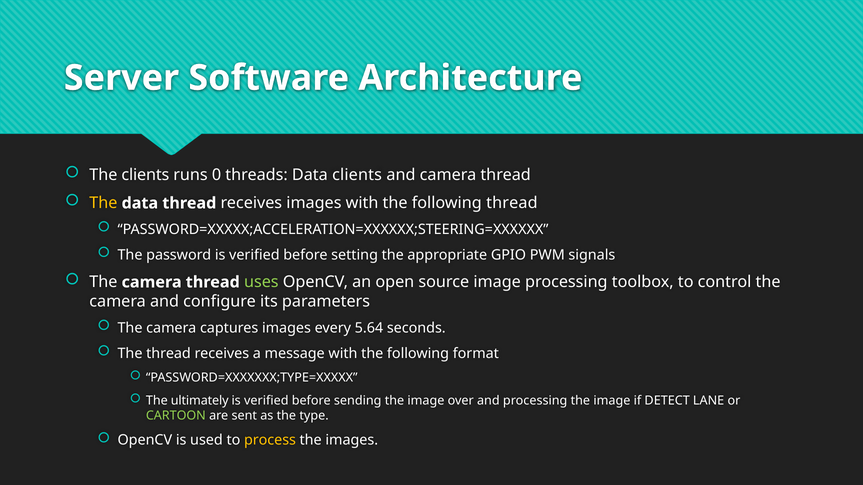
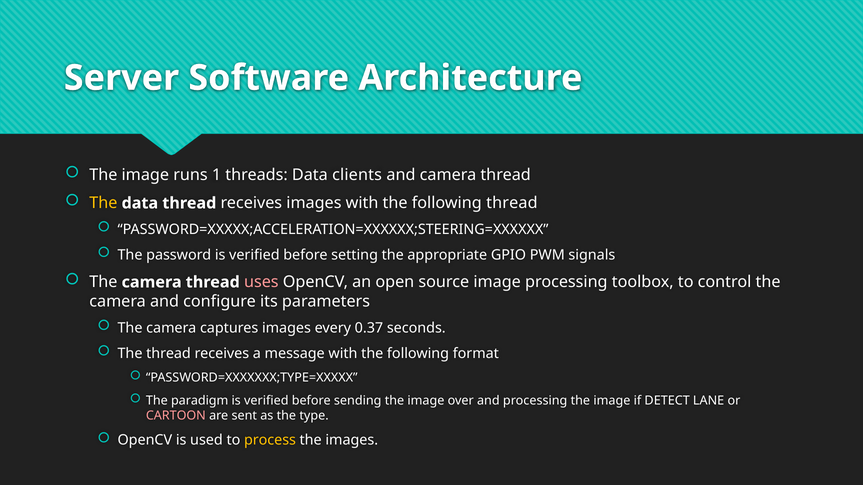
clients: clients -> image (145, 175)
0: 0 -> 1 (217, 175)
uses colour: light green -> pink (261, 282)
5.64: 5.64 -> 0.37 (369, 328)
ultimately: ultimately -> paradigm (200, 401)
CARTOON colour: light green -> pink (176, 416)
